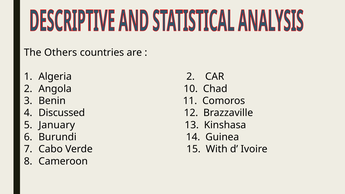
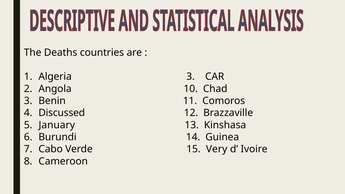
Others: Others -> Deaths (61, 53)
Algeria 2: 2 -> 3 (191, 77)
With: With -> Very (217, 149)
